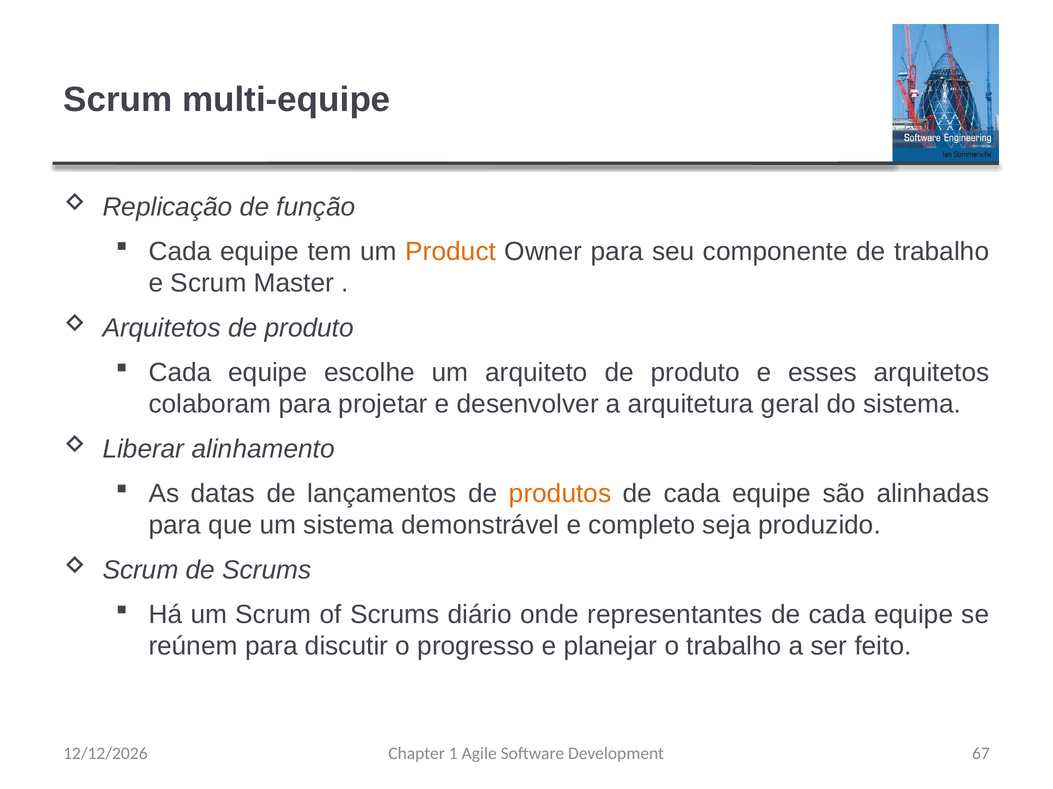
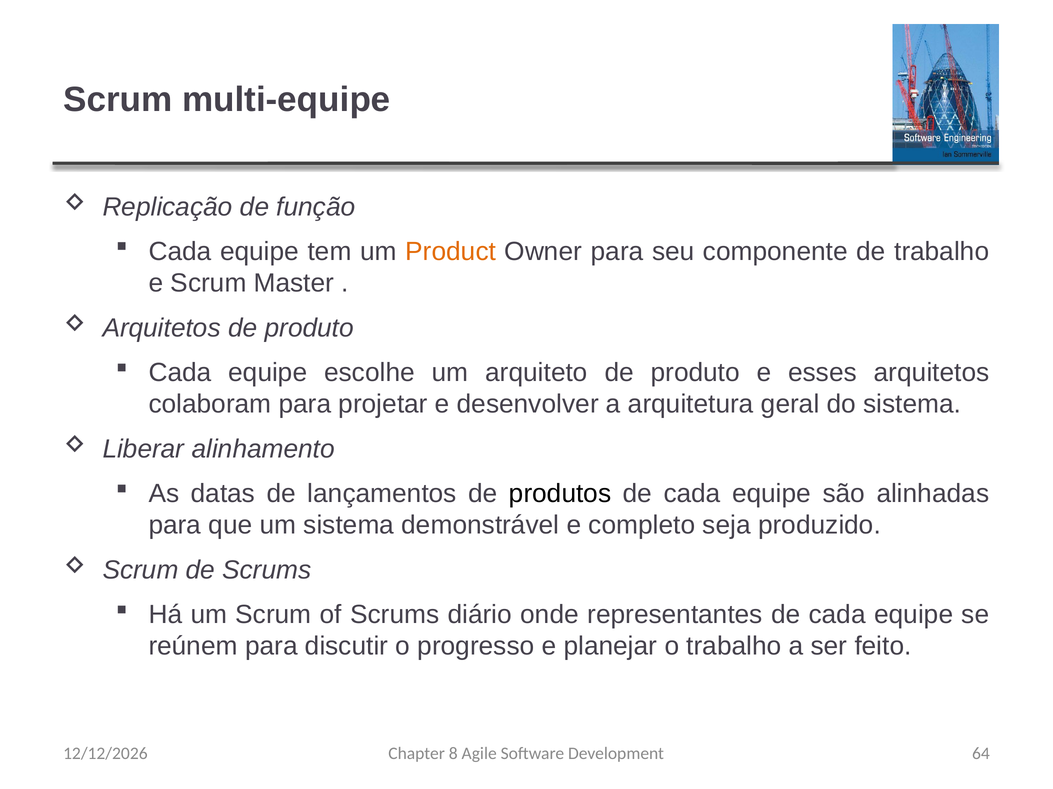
produtos colour: orange -> black (560, 494)
1: 1 -> 8 (453, 754)
67: 67 -> 64 (981, 754)
